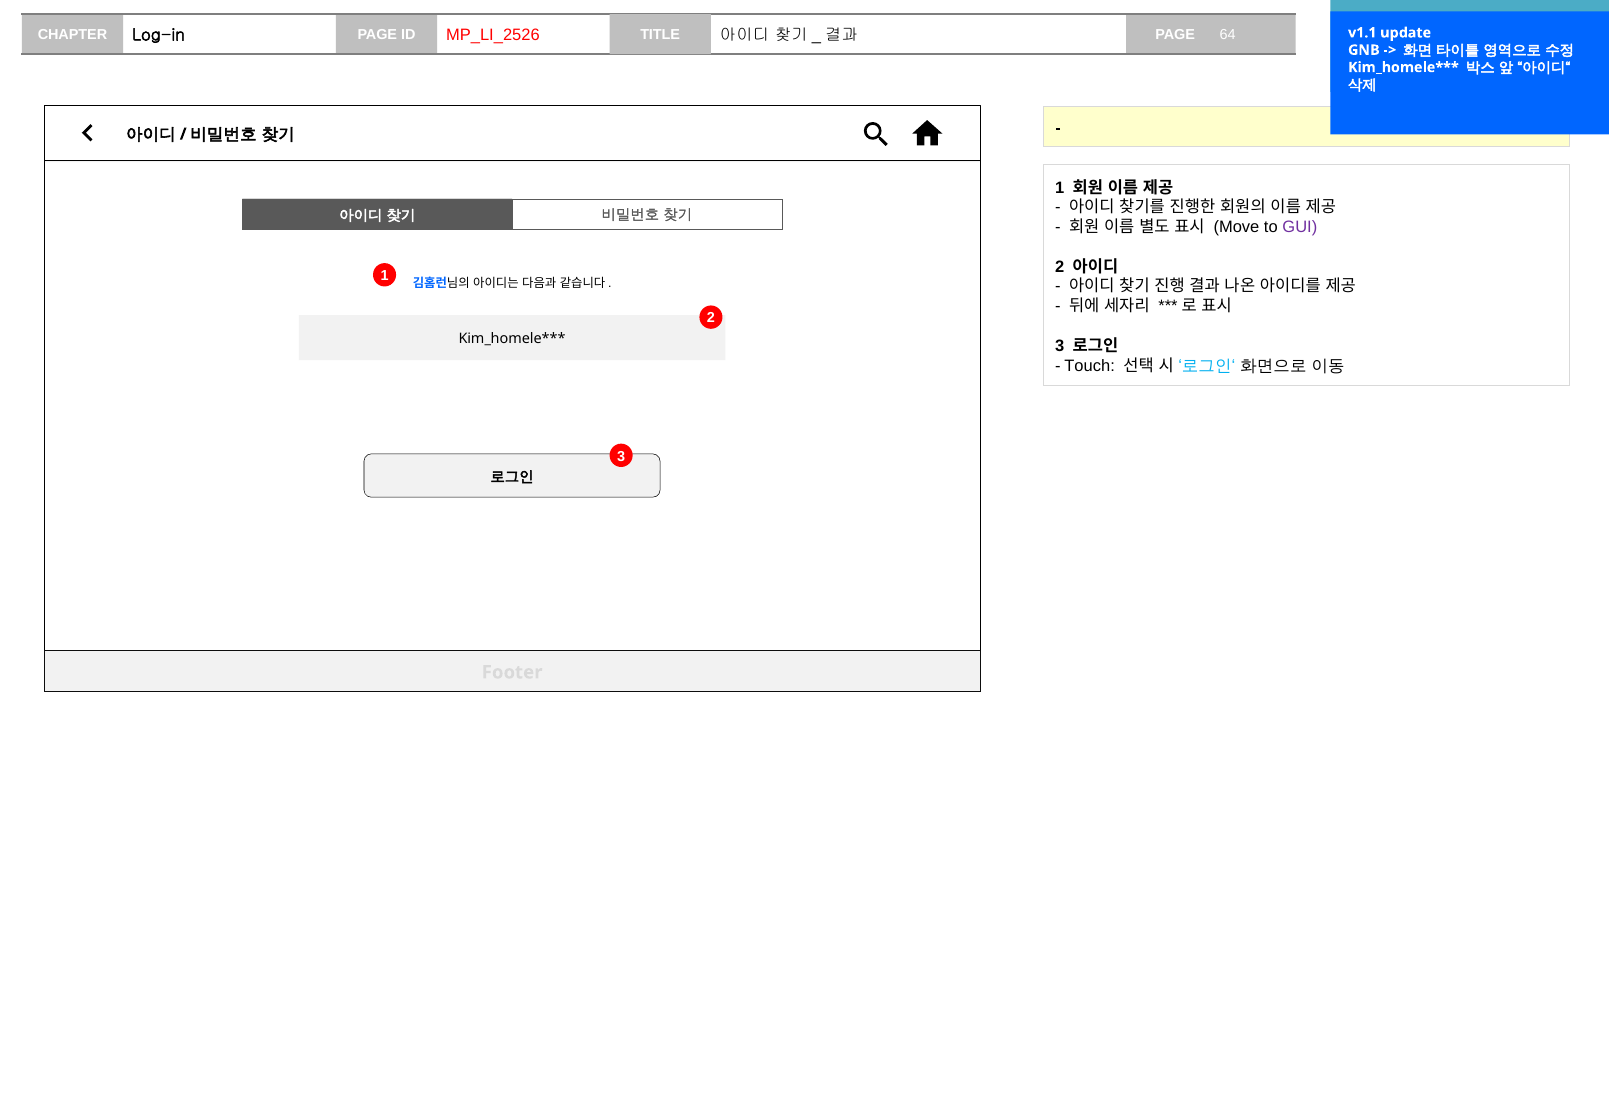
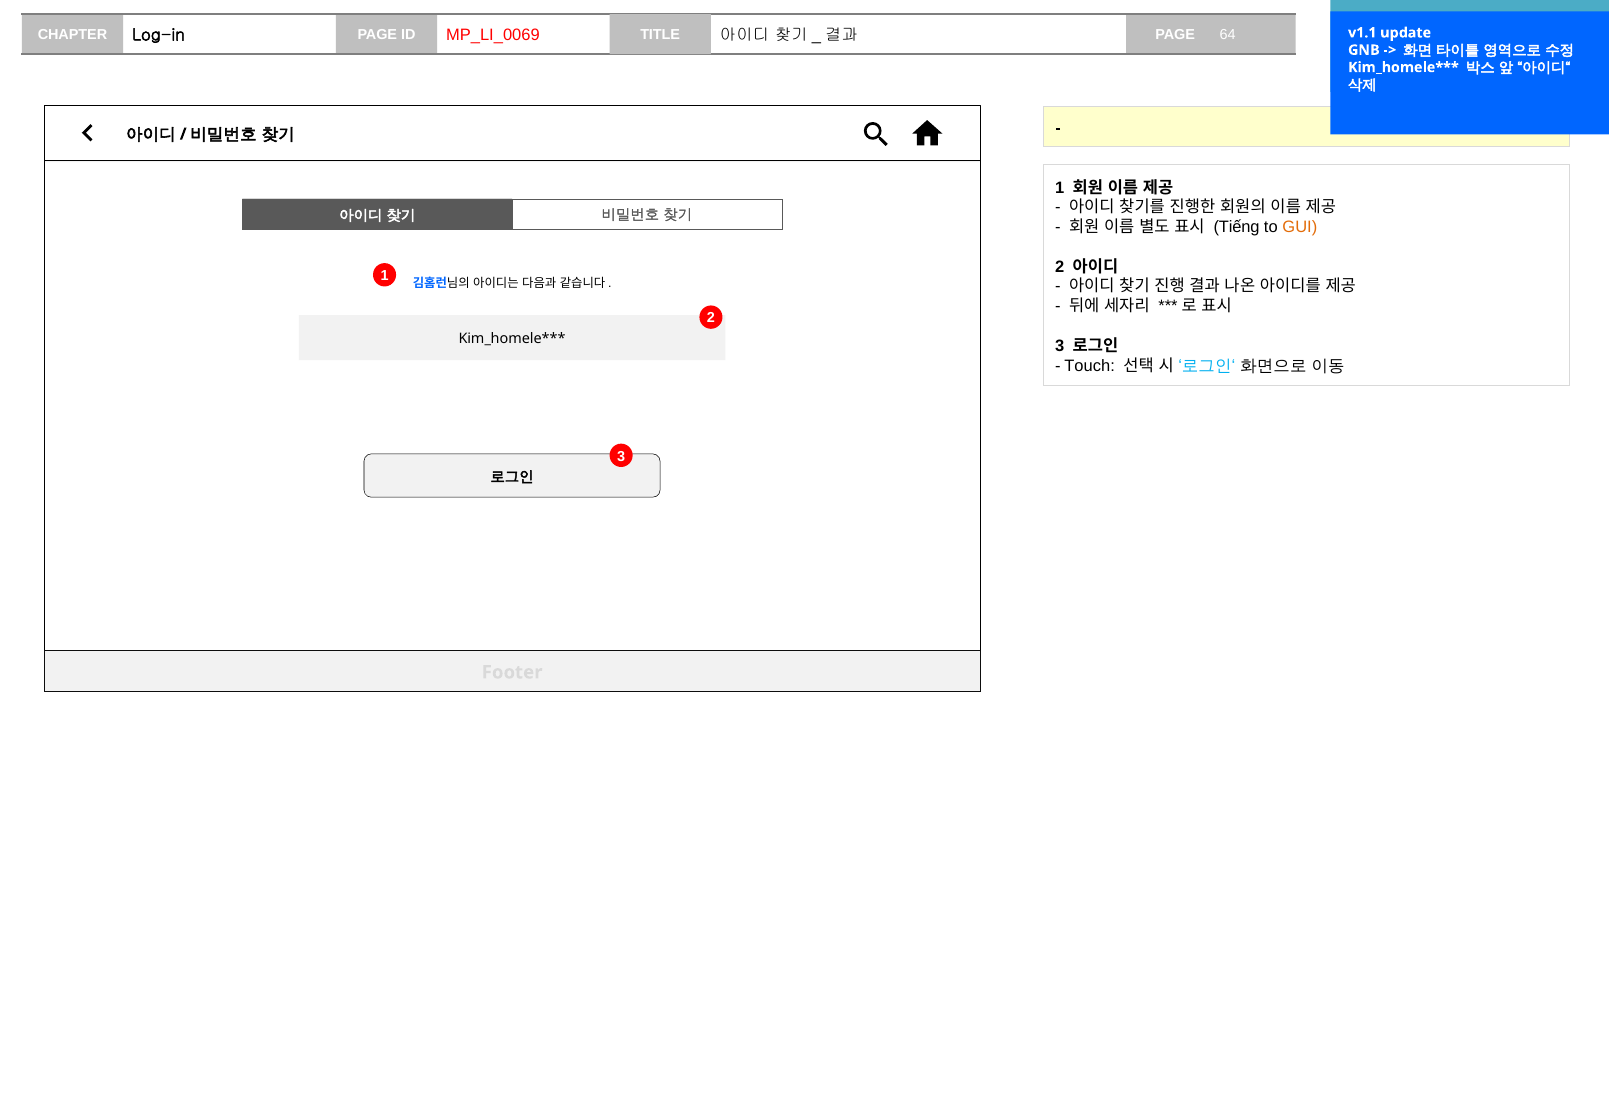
MP_LI_2526: MP_LI_2526 -> MP_LI_0069 (493, 35)
Move: Move -> Tiếng (1237, 227)
GUI colour: purple -> orange (1300, 227)
